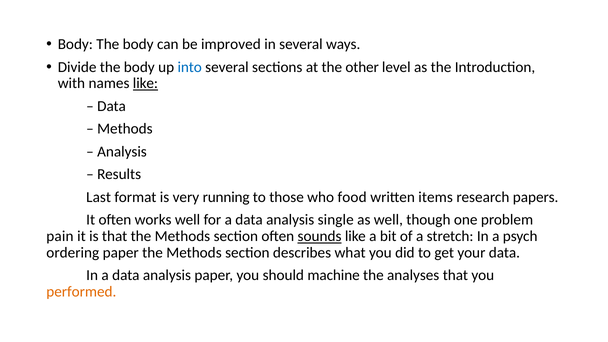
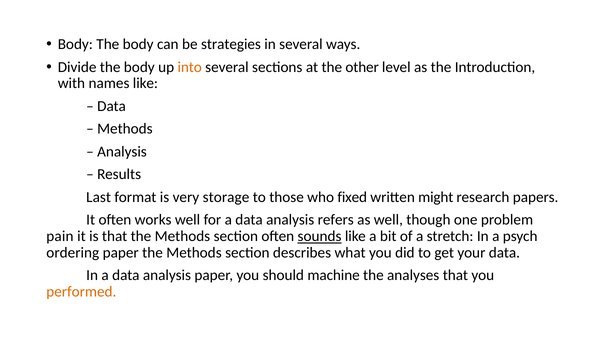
improved: improved -> strategies (231, 44)
into colour: blue -> orange (190, 67)
like underline: present -> none (145, 83)
running: running -> storage (226, 197)
food: food -> fixed (352, 197)
items: items -> might (436, 197)
single: single -> refers (336, 220)
